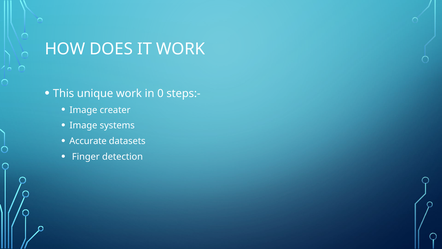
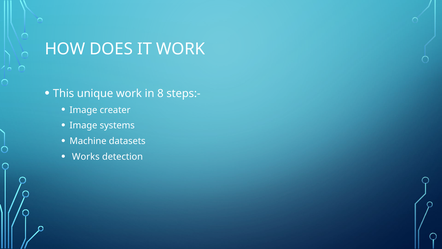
0: 0 -> 8 (160, 93)
Accurate: Accurate -> Machine (88, 141)
Finger: Finger -> Works (86, 157)
